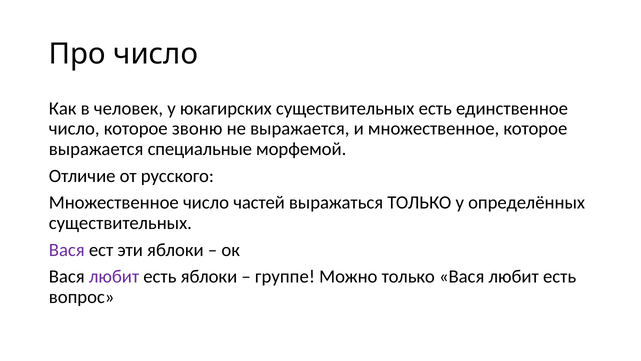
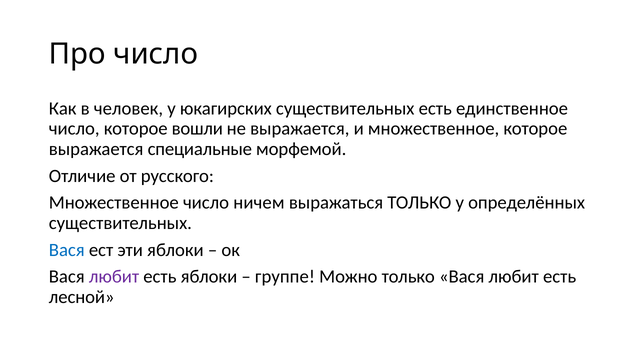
звоню: звоню -> вошли (197, 129)
частей: частей -> ничем (259, 203)
Вася colour: purple -> blue (67, 250)
вопрос: вопрос -> лесной (82, 297)
